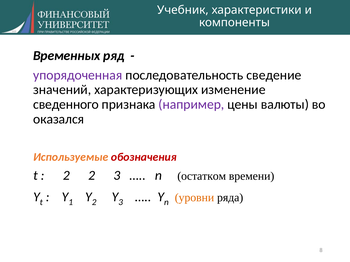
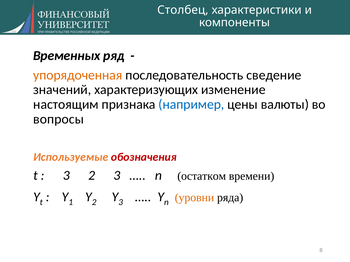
Учебник: Учебник -> Столбец (183, 10)
упорядоченная colour: purple -> orange (78, 75)
сведенного: сведенного -> настоящим (66, 105)
например colour: purple -> blue (191, 105)
оказался: оказался -> вопросы (59, 119)
2: 2 -> 3 (66, 176)
